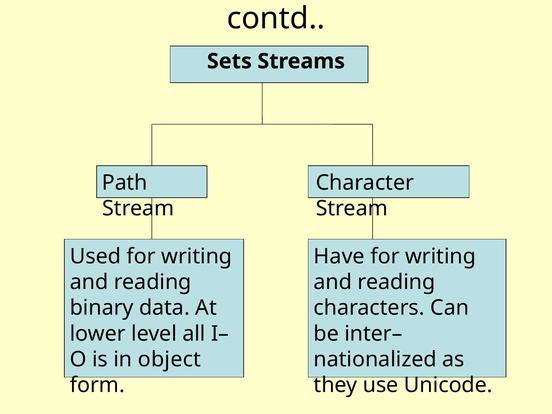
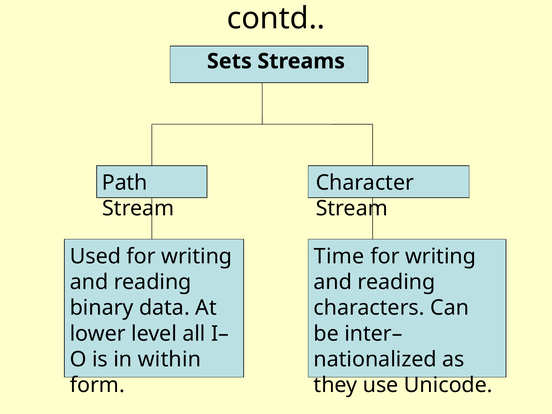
Have: Have -> Time (339, 256)
object: object -> within (169, 359)
